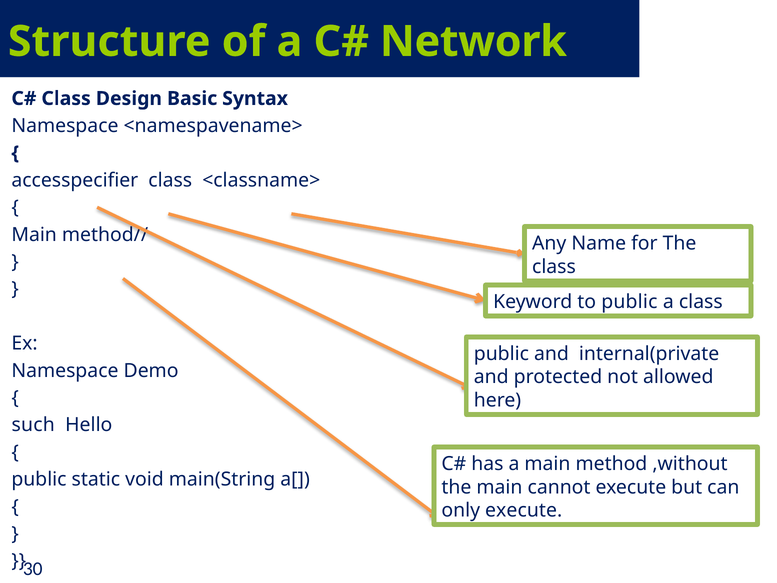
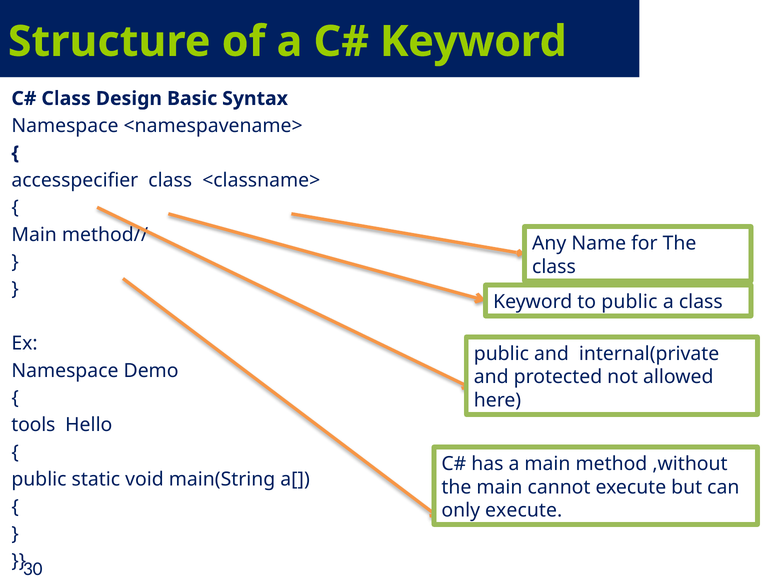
Network: Network -> Keyword (473, 42)
such: such -> tools (33, 425)
